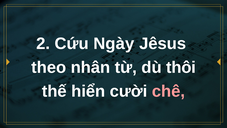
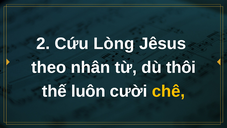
Ngày: Ngày -> Lòng (114, 43)
hiển: hiển -> luôn (88, 91)
chê colour: pink -> yellow (168, 91)
